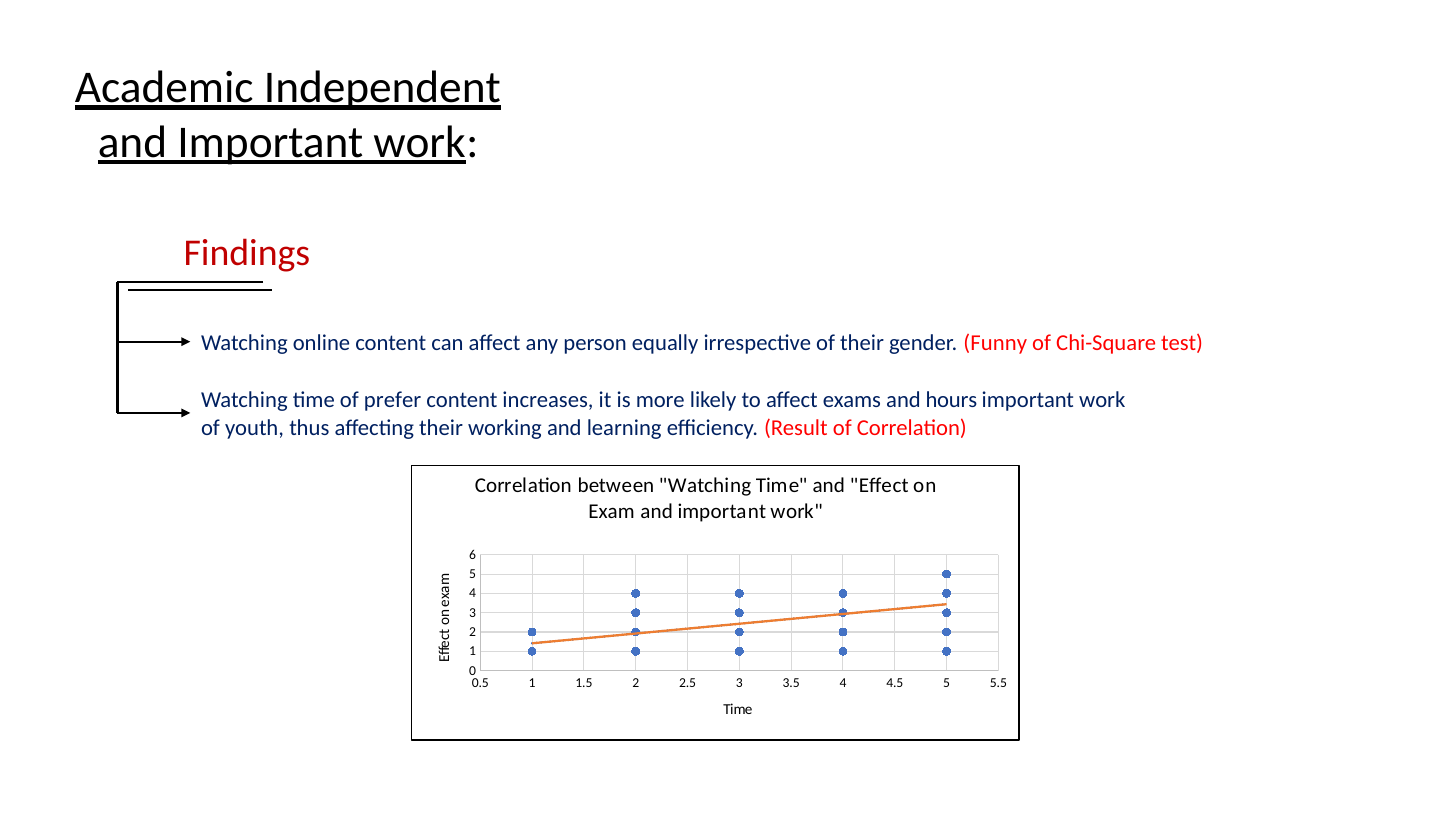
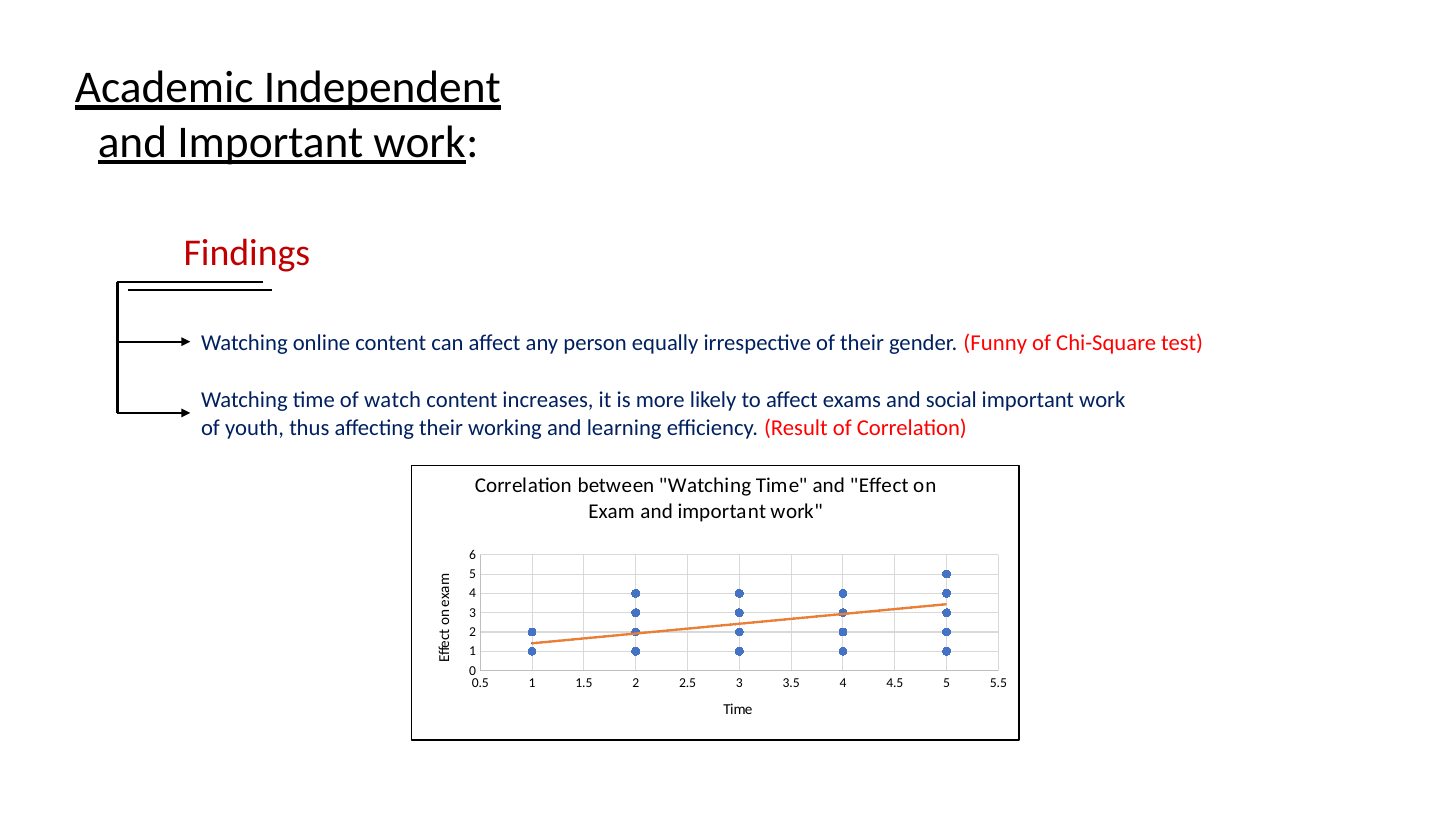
prefer: prefer -> watch (393, 400)
hours: hours -> social (951, 400)
